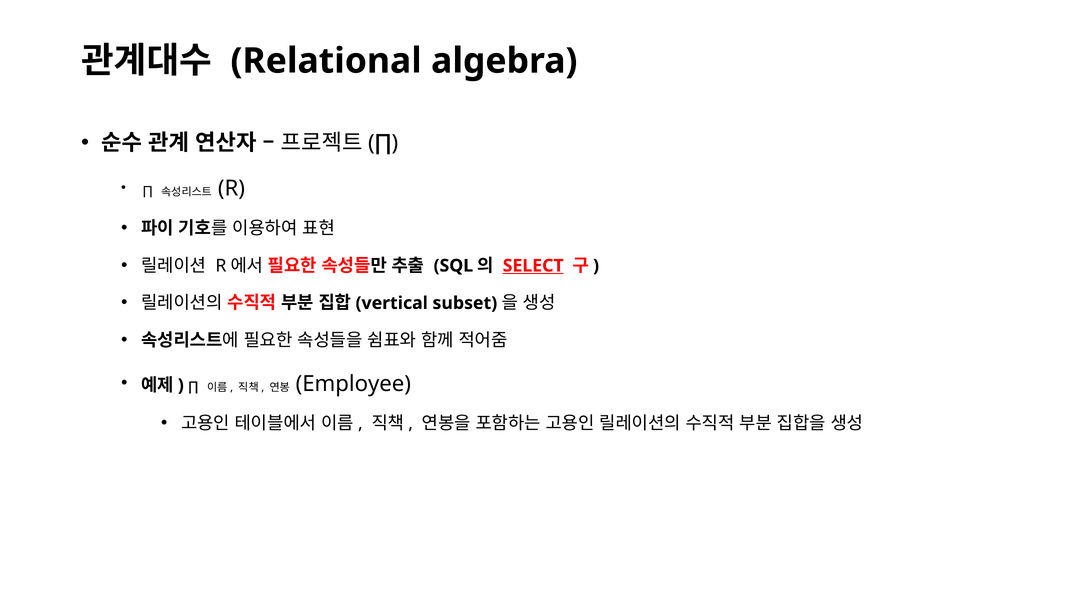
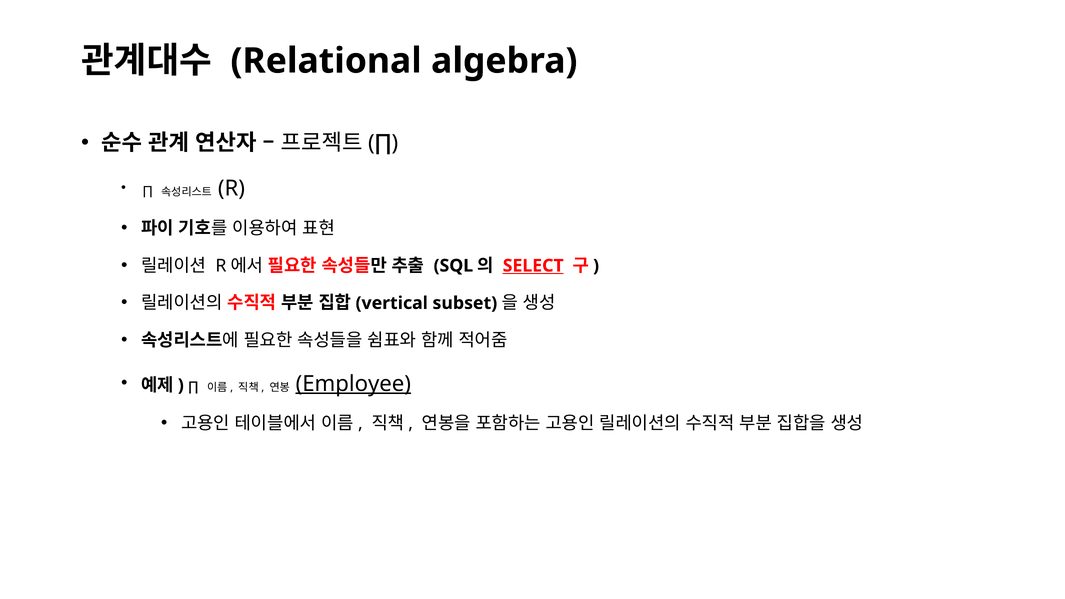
Employee underline: none -> present (353, 384)
